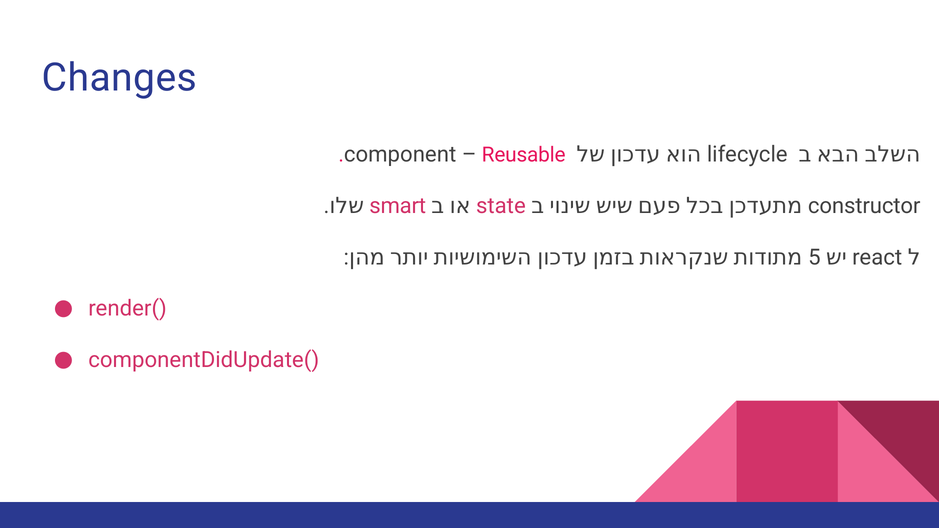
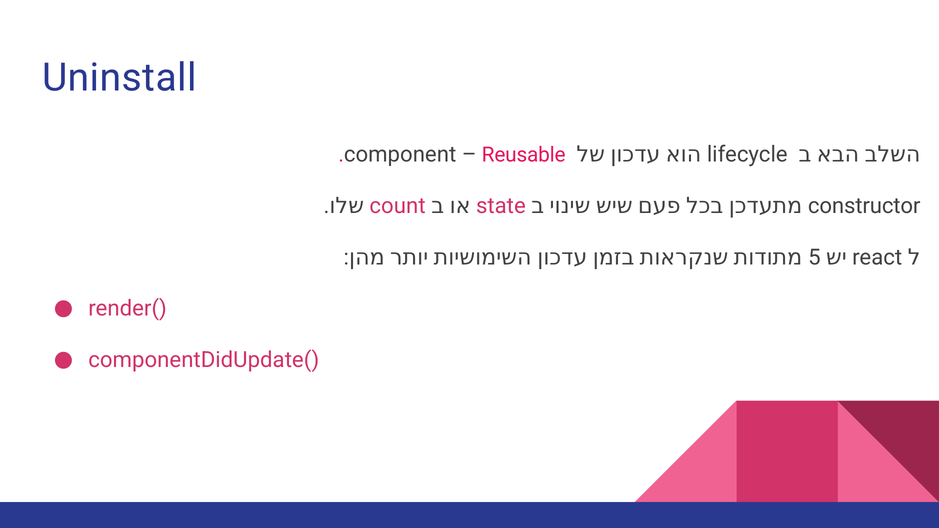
Changes: Changes -> Uninstall (119, 78)
smart: smart -> count (398, 206)
